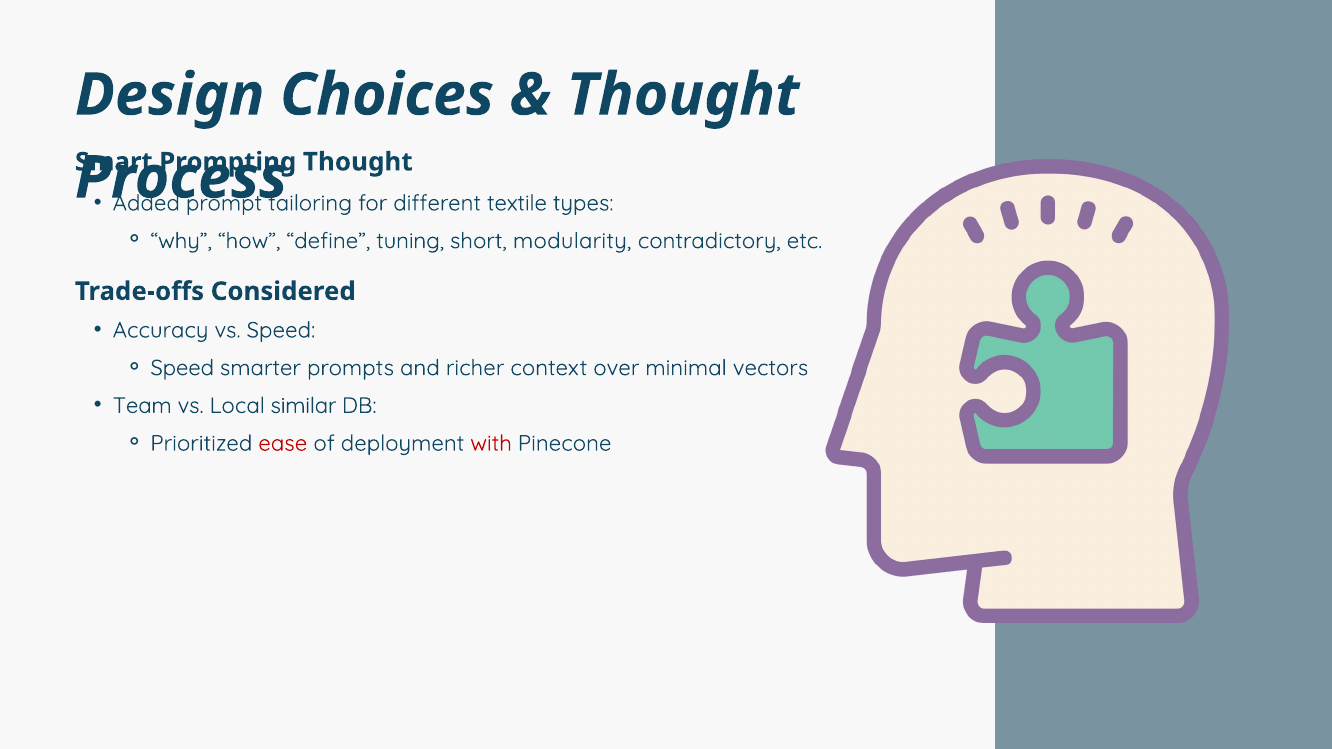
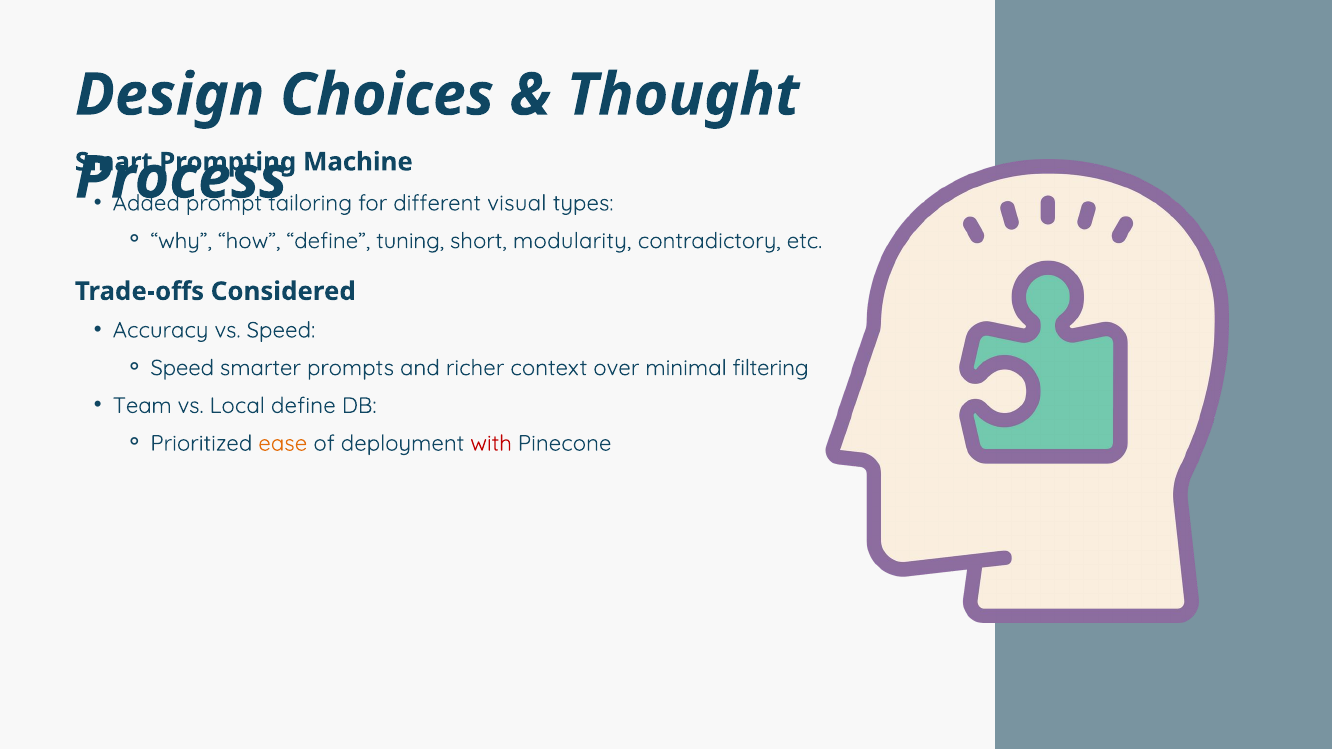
Thought: Thought -> Machine (358, 162)
textile: textile -> visual (517, 203)
vectors: vectors -> filtering (771, 368)
Local similar: similar -> define (303, 406)
ease colour: red -> orange (283, 444)
